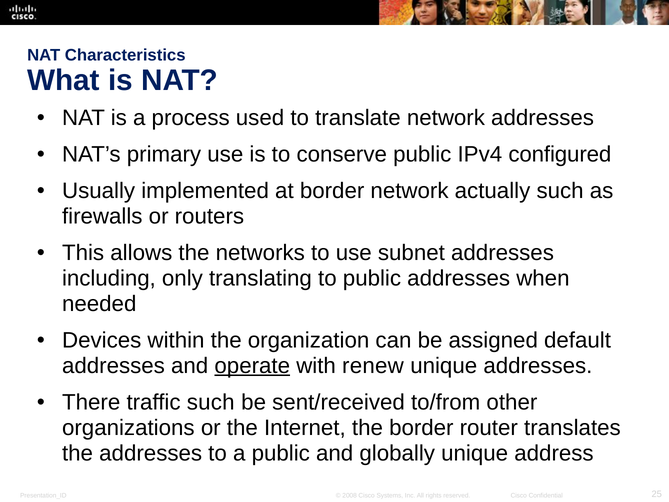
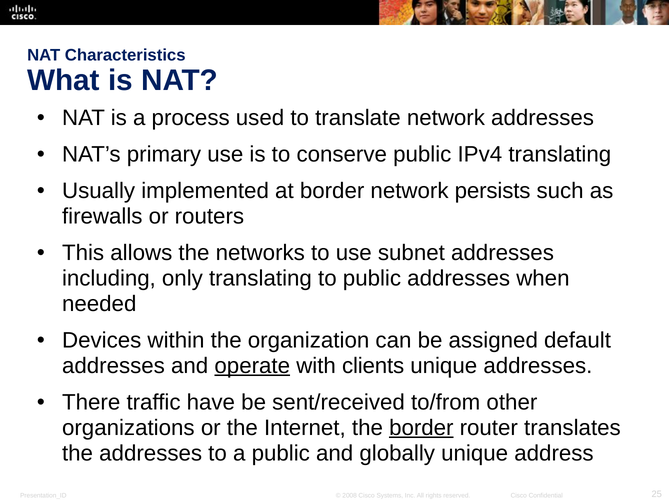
IPv4 configured: configured -> translating (560, 154)
actually: actually -> persists (493, 191)
renew: renew -> clients (373, 366)
traffic such: such -> have (211, 402)
border underline: none -> present (421, 428)
